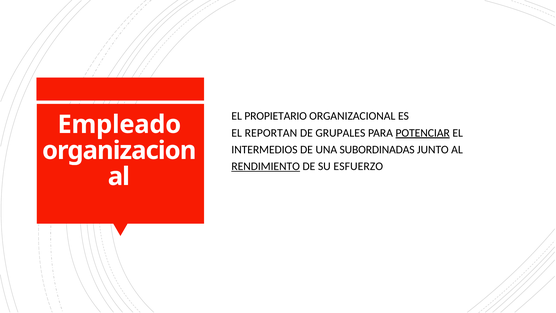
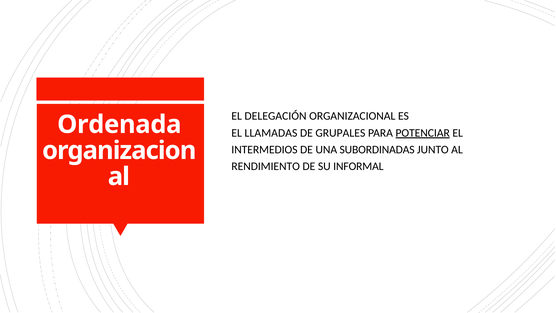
PROPIETARIO: PROPIETARIO -> DELEGACIÓN (276, 116)
Empleado: Empleado -> Ordenada (119, 124)
REPORTAN: REPORTAN -> LLAMADAS (271, 133)
RENDIMIENTO underline: present -> none (266, 166)
ESFUERZO: ESFUERZO -> INFORMAL (358, 166)
